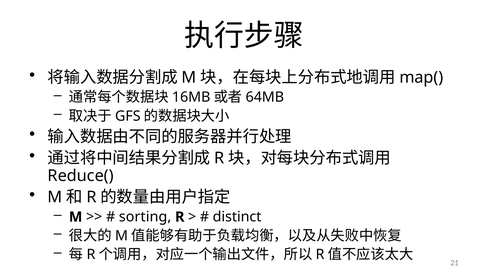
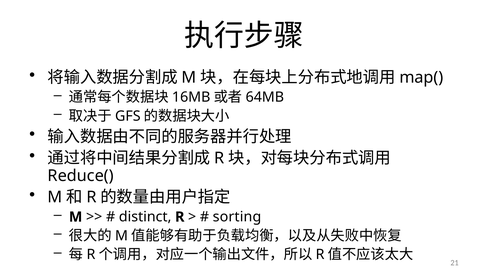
sorting: sorting -> distinct (145, 217)
distinct: distinct -> sorting (237, 217)
